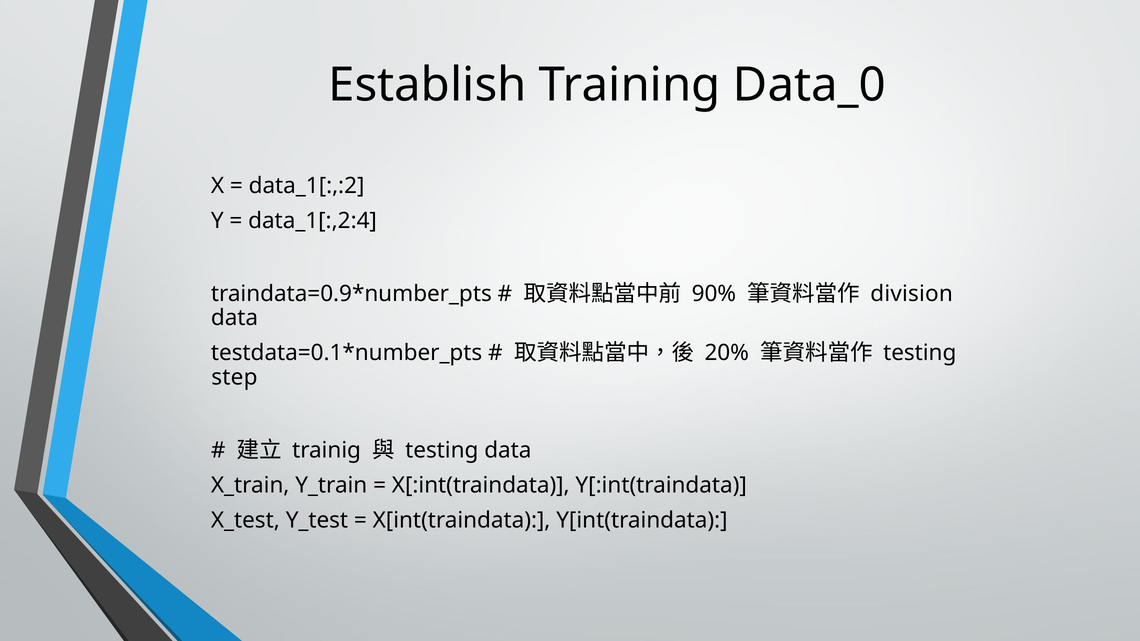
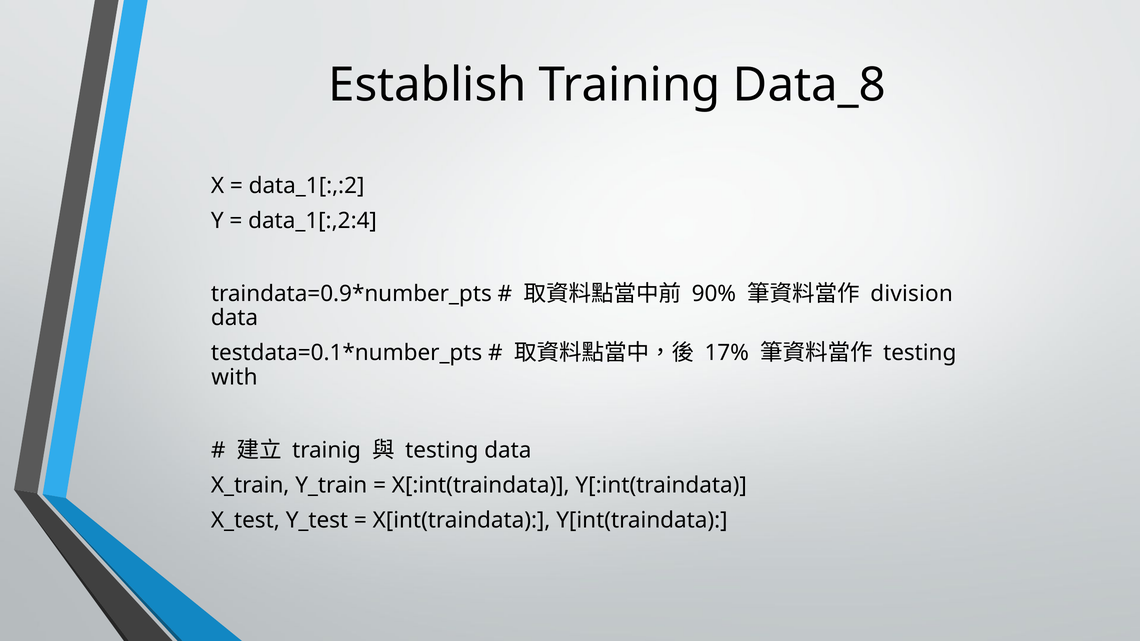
Data_0: Data_0 -> Data_8 (810, 85)
20%: 20% -> 17% (727, 353)
step: step -> with (234, 378)
